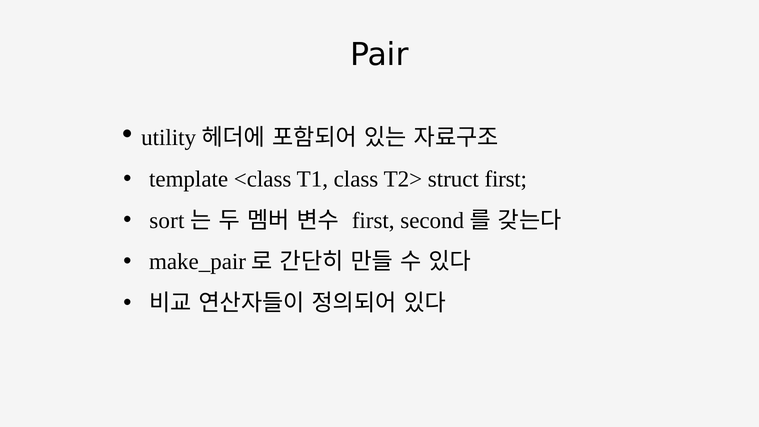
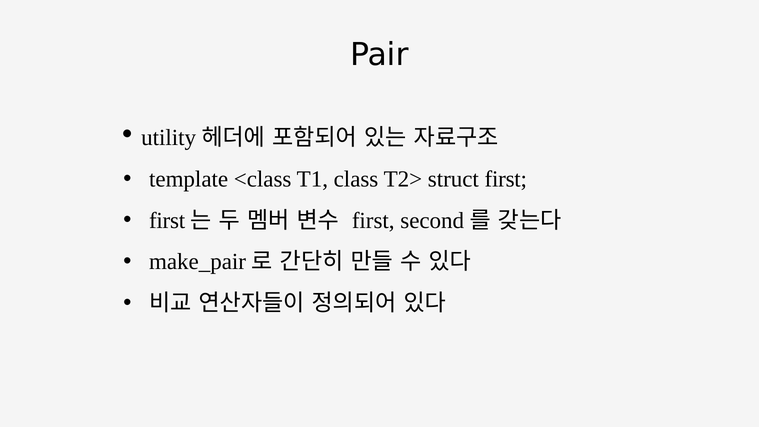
sort: sort -> first (167, 221)
